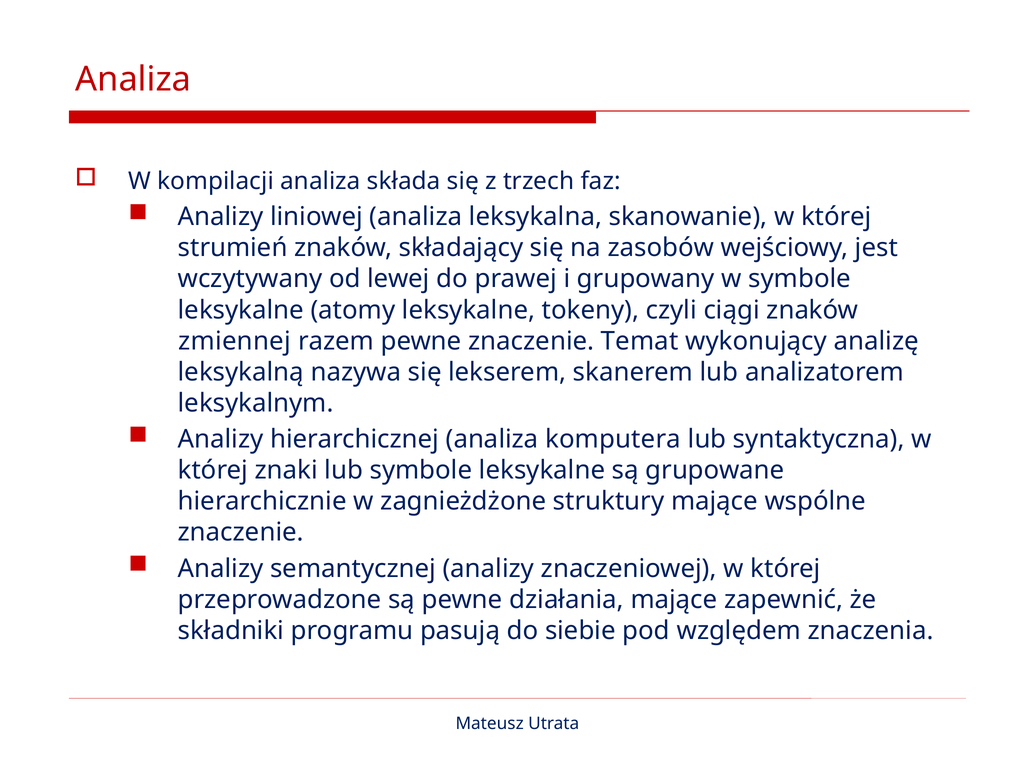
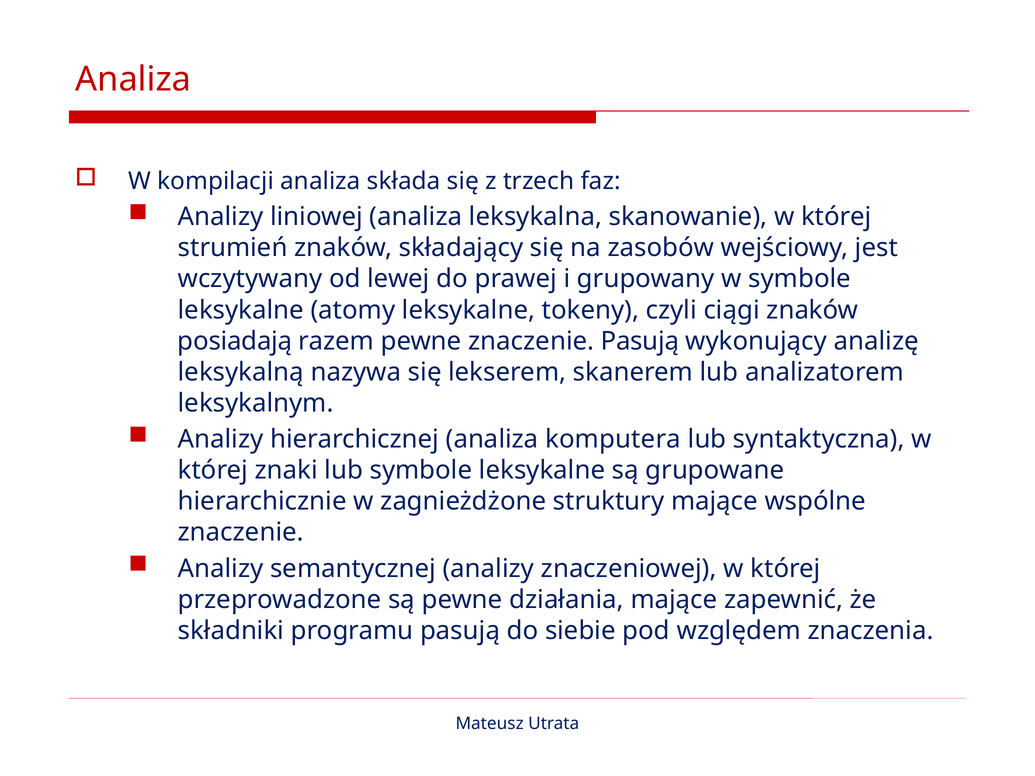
zmiennej: zmiennej -> posiadają (235, 341)
znaczenie Temat: Temat -> Pasują (640, 341)
